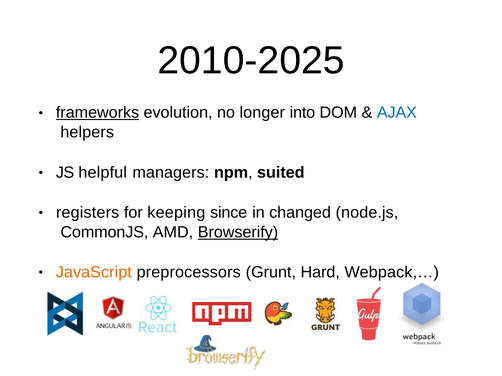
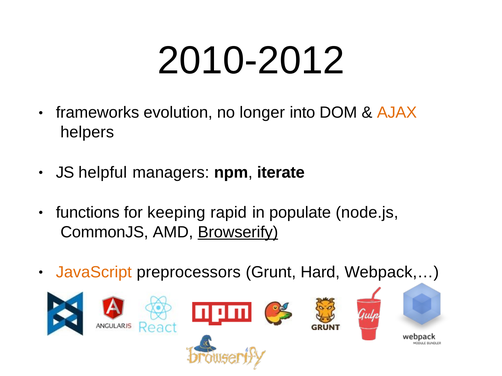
2010-2025: 2010-2025 -> 2010-2012 (251, 61)
frameworks underline: present -> none (98, 113)
AJAX colour: blue -> orange (397, 113)
suited: suited -> iterate (281, 173)
registers: registers -> functions (88, 213)
since: since -> rapid (229, 213)
changed: changed -> populate (300, 213)
